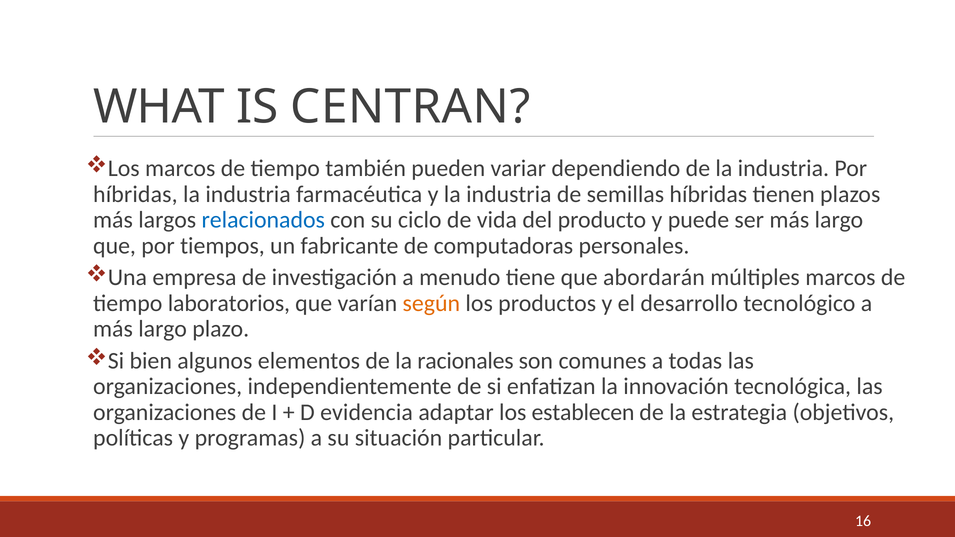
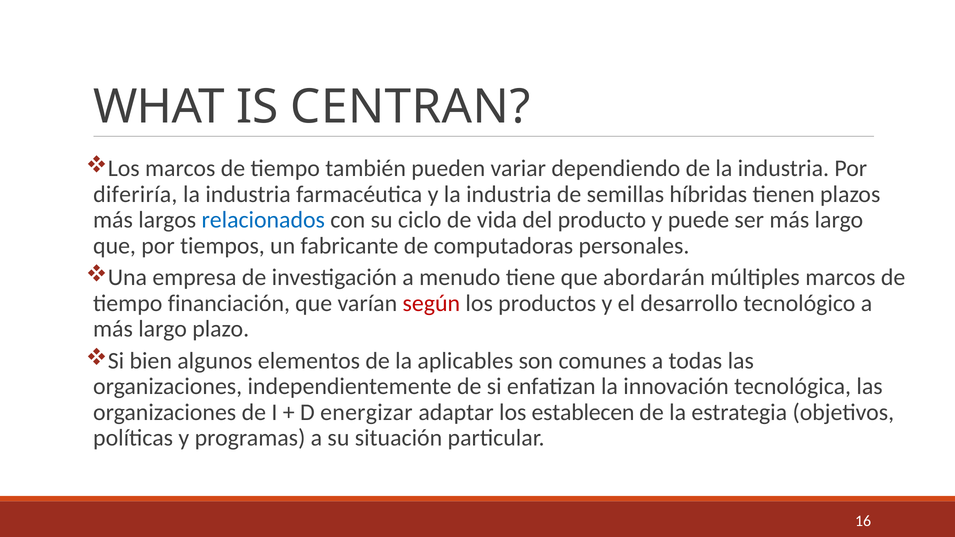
híbridas: híbridas -> diferiría (135, 194)
laboratorios: laboratorios -> financiación (229, 303)
según colour: orange -> red (431, 303)
racionales: racionales -> aplicables (465, 361)
evidencia: evidencia -> energizar (366, 412)
